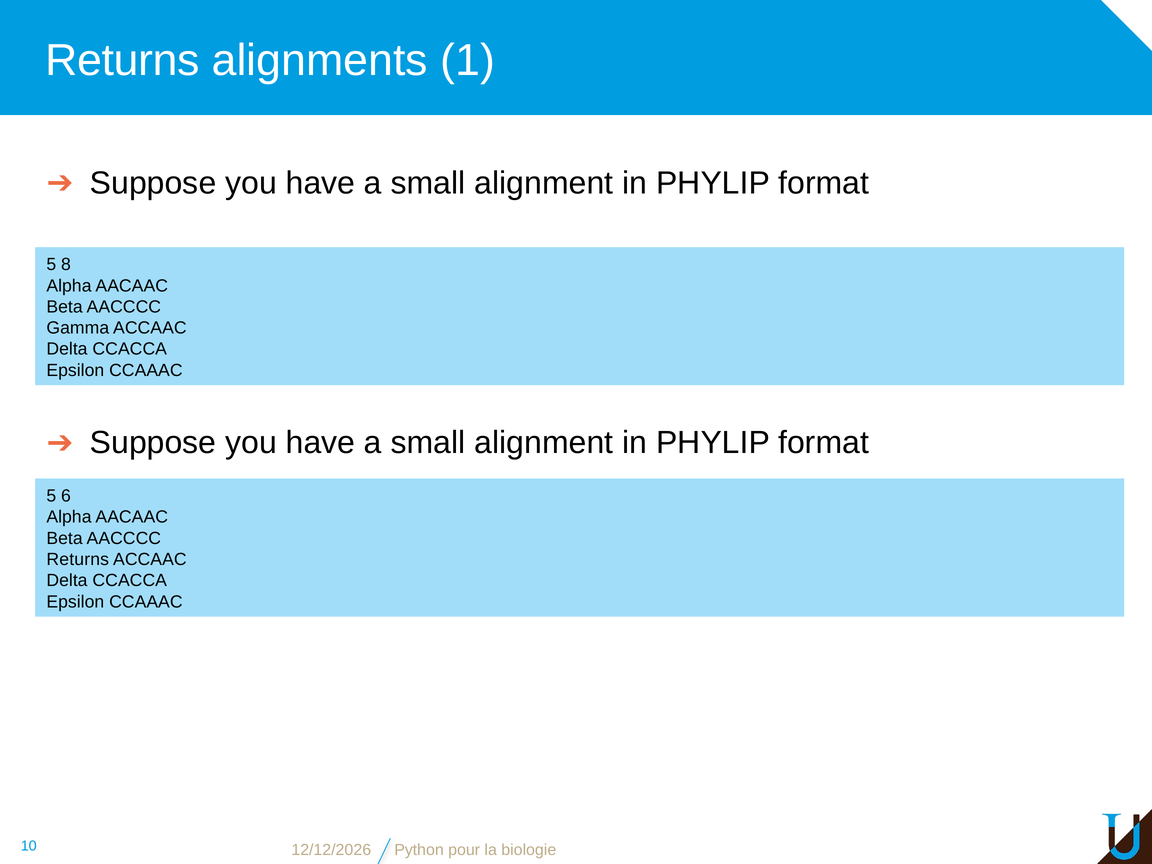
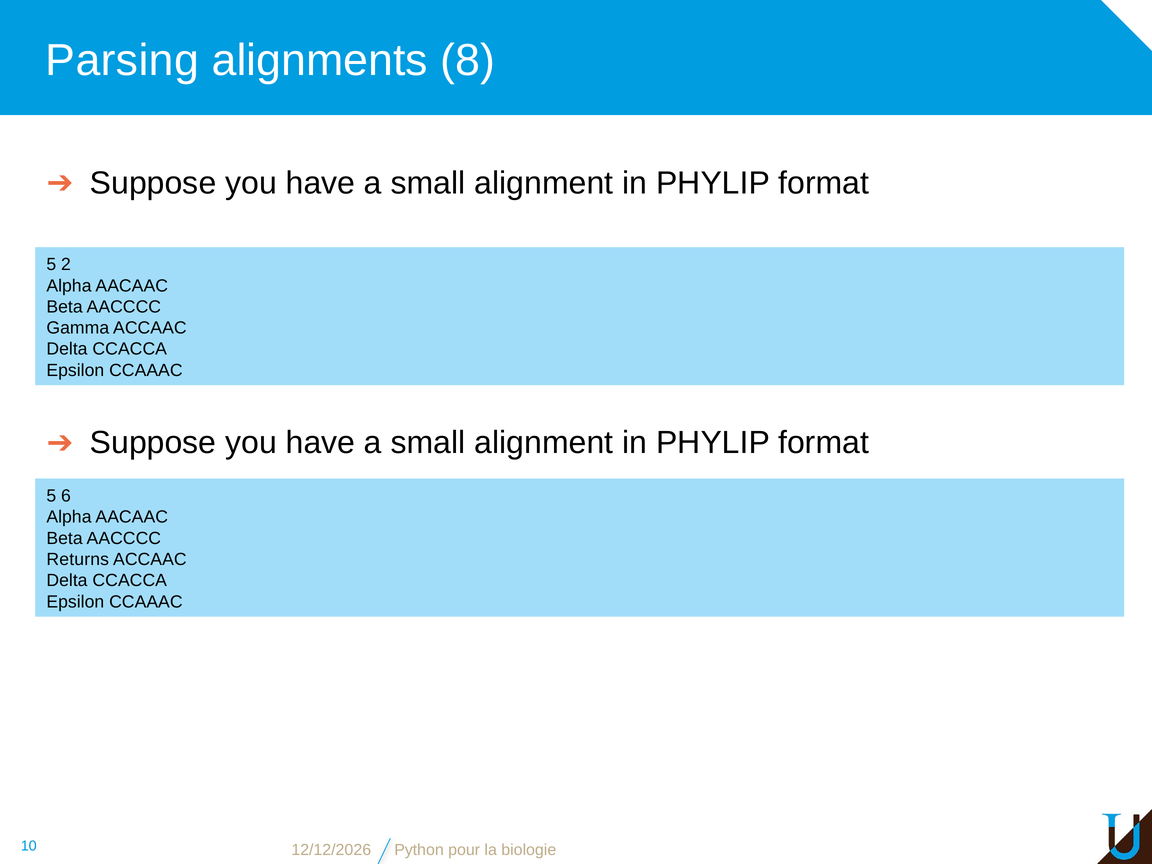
Returns: Returns -> Parsing (122, 61)
1: 1 -> 8 (468, 61)
8: 8 -> 2 (66, 265)
